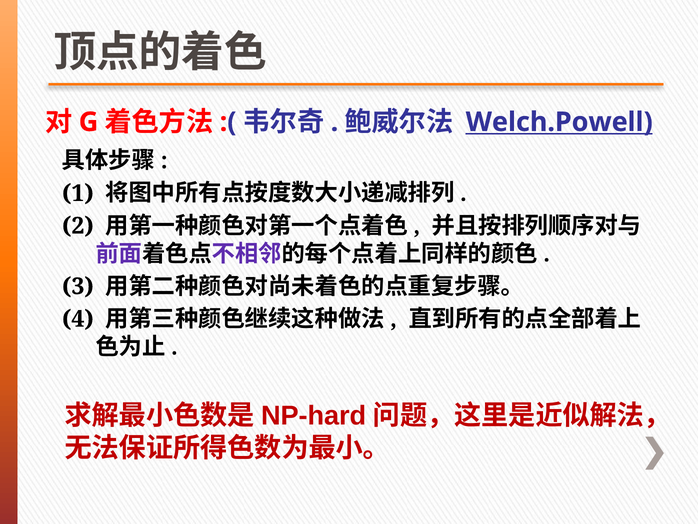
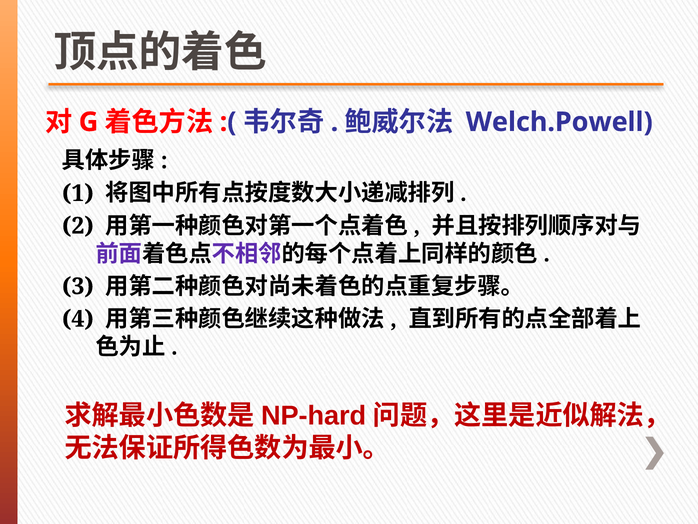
Welch.Powell underline: present -> none (559, 122)
